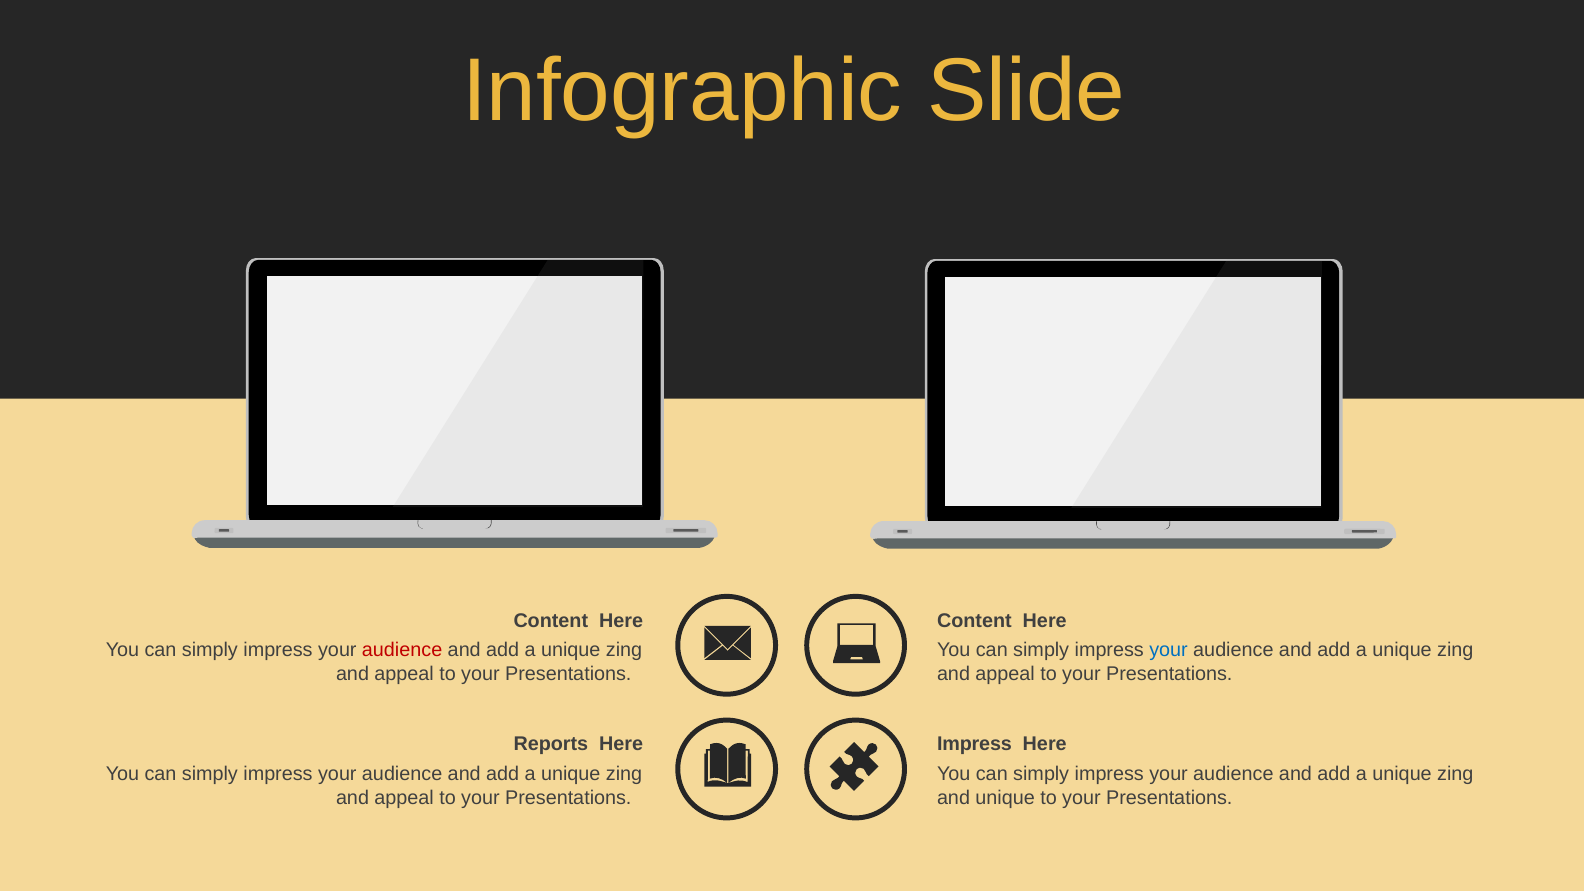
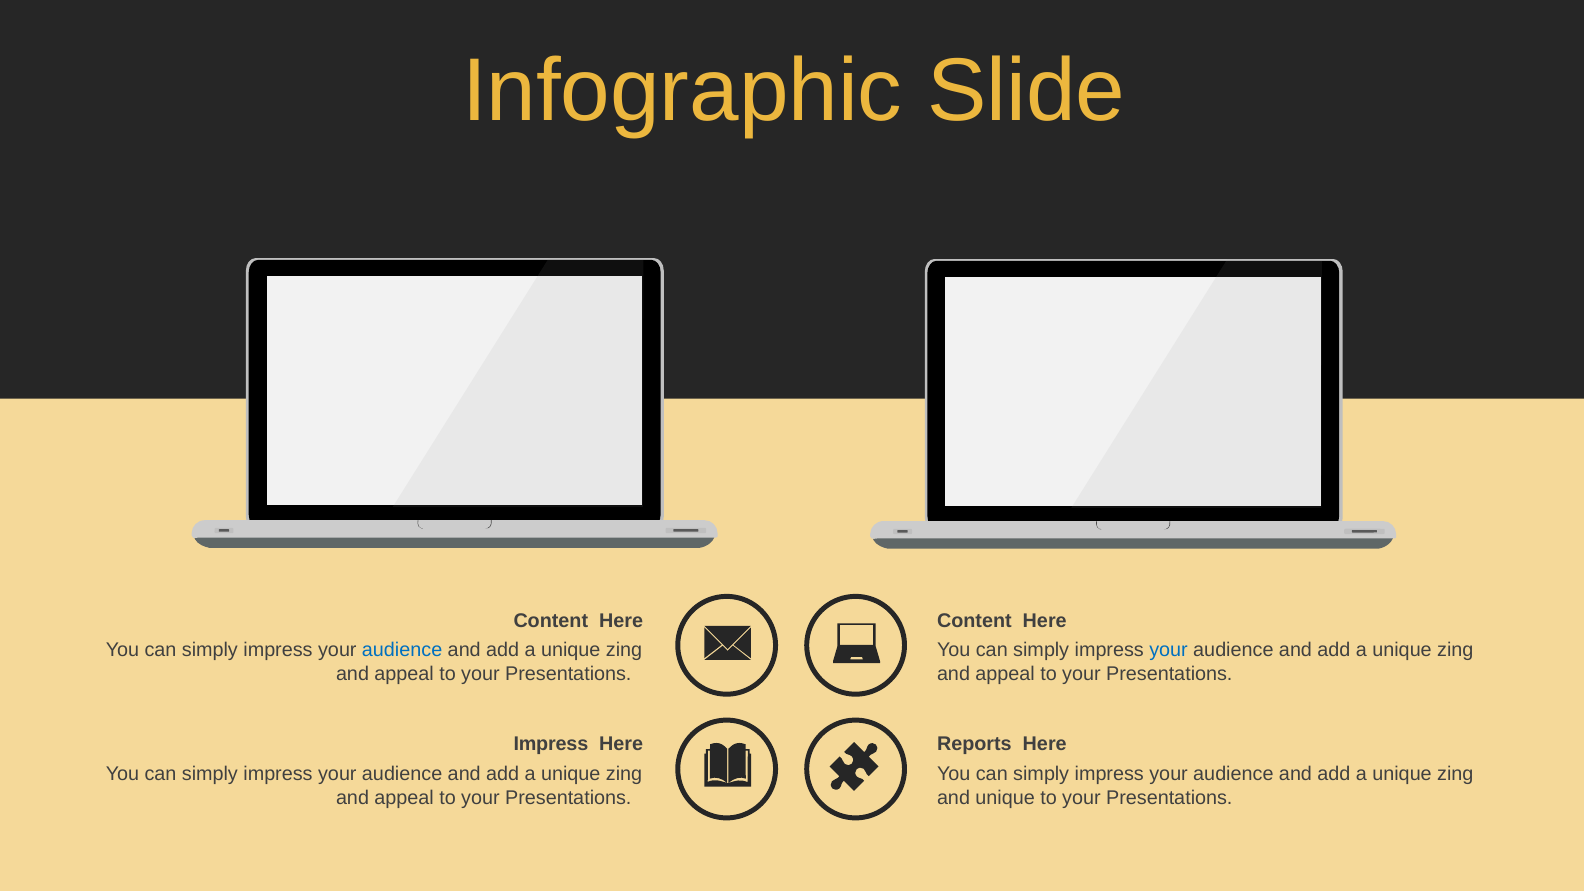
audience colour: red -> blue (402, 650)
Reports: Reports -> Impress (551, 744)
Impress: Impress -> Reports (974, 744)
